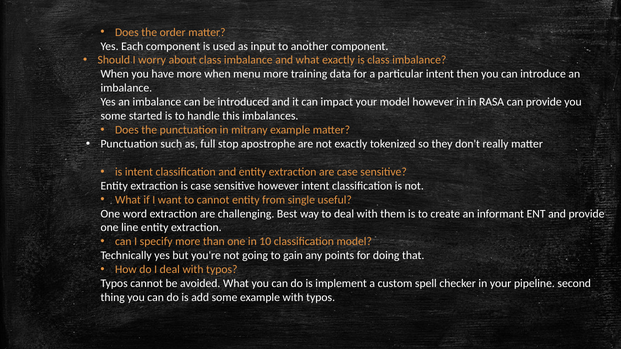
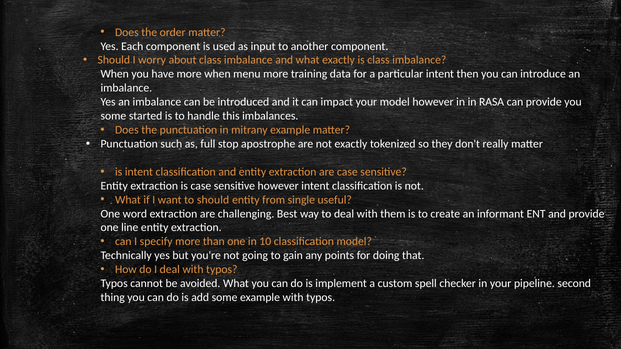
to cannot: cannot -> should (213, 200)
